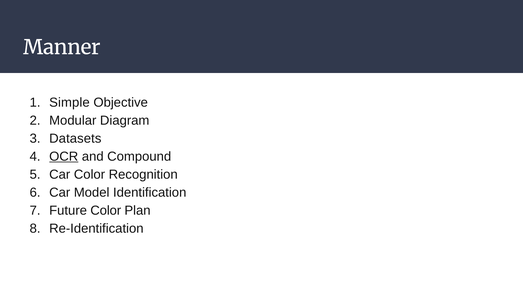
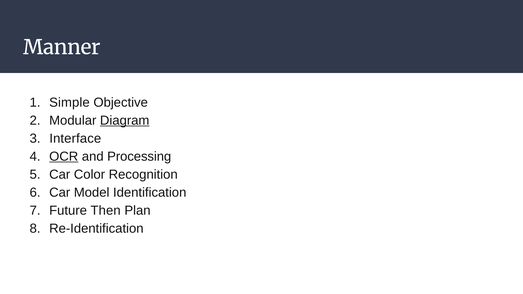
Diagram underline: none -> present (125, 121)
Datasets: Datasets -> Interface (75, 139)
Compound: Compound -> Processing (139, 157)
Future Color: Color -> Then (106, 211)
